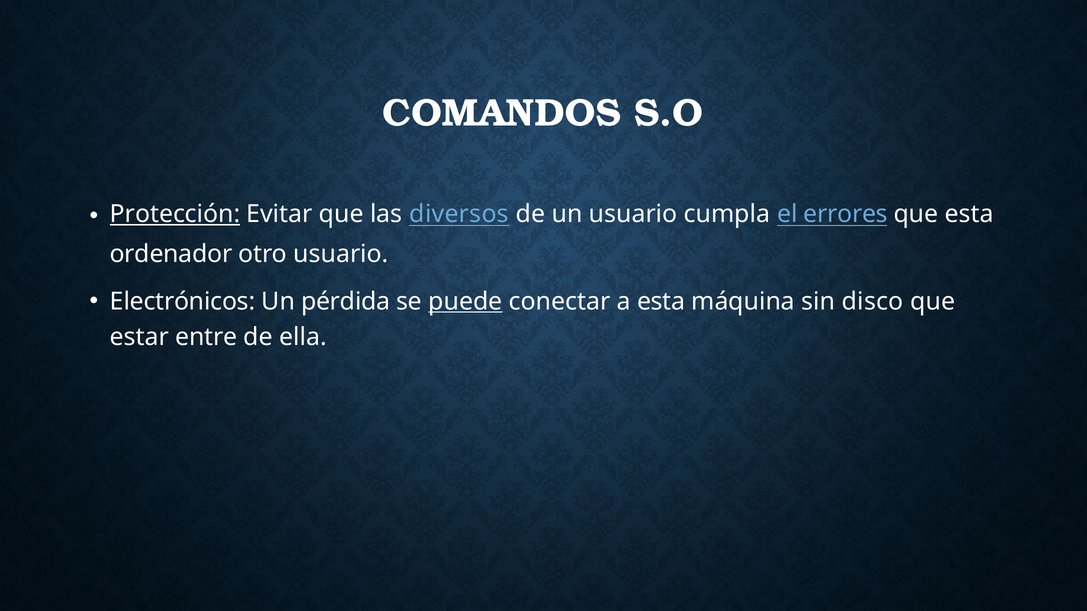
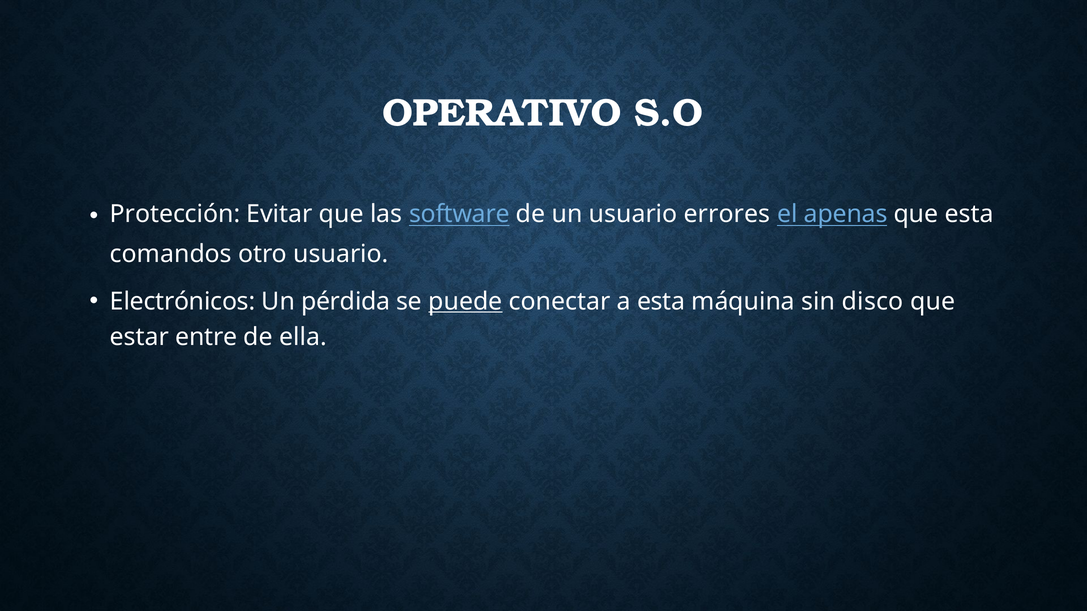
COMANDOS: COMANDOS -> OPERATIVO (502, 113)
Protección underline: present -> none (175, 214)
diversos: diversos -> software (459, 214)
cumpla: cumpla -> errores (727, 214)
errores: errores -> apenas (846, 214)
ordenador: ordenador -> comandos (171, 254)
